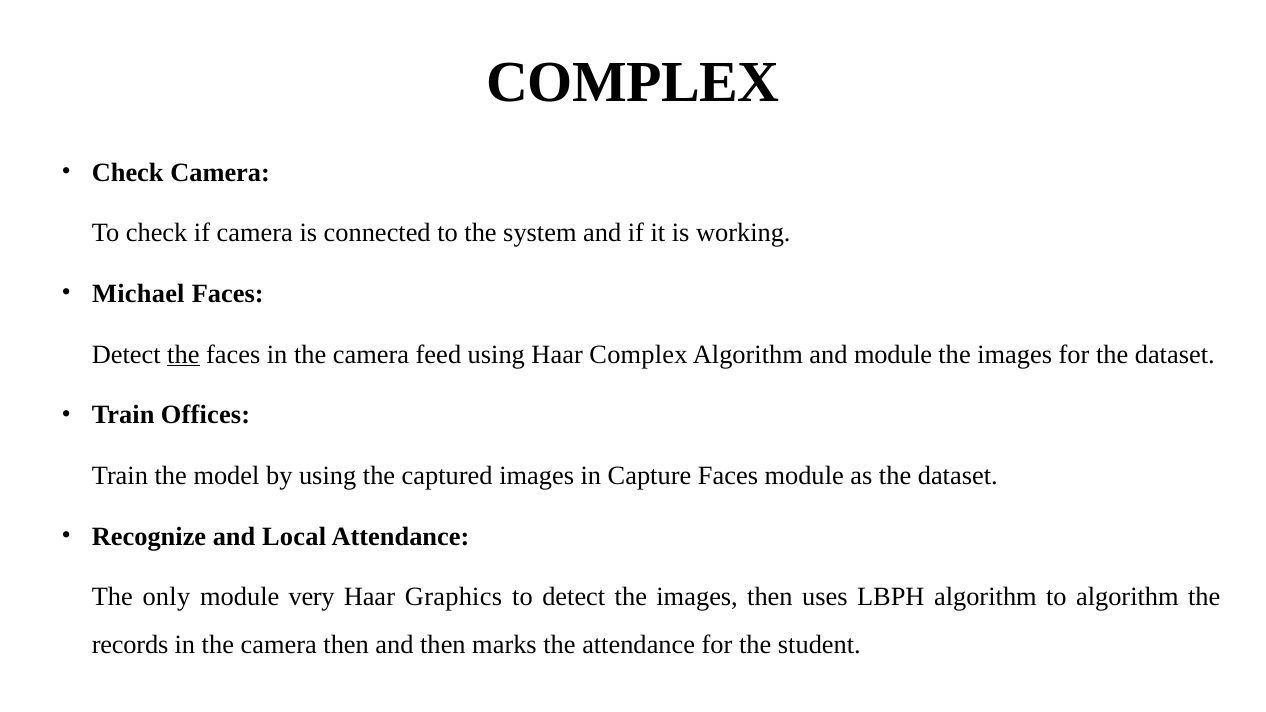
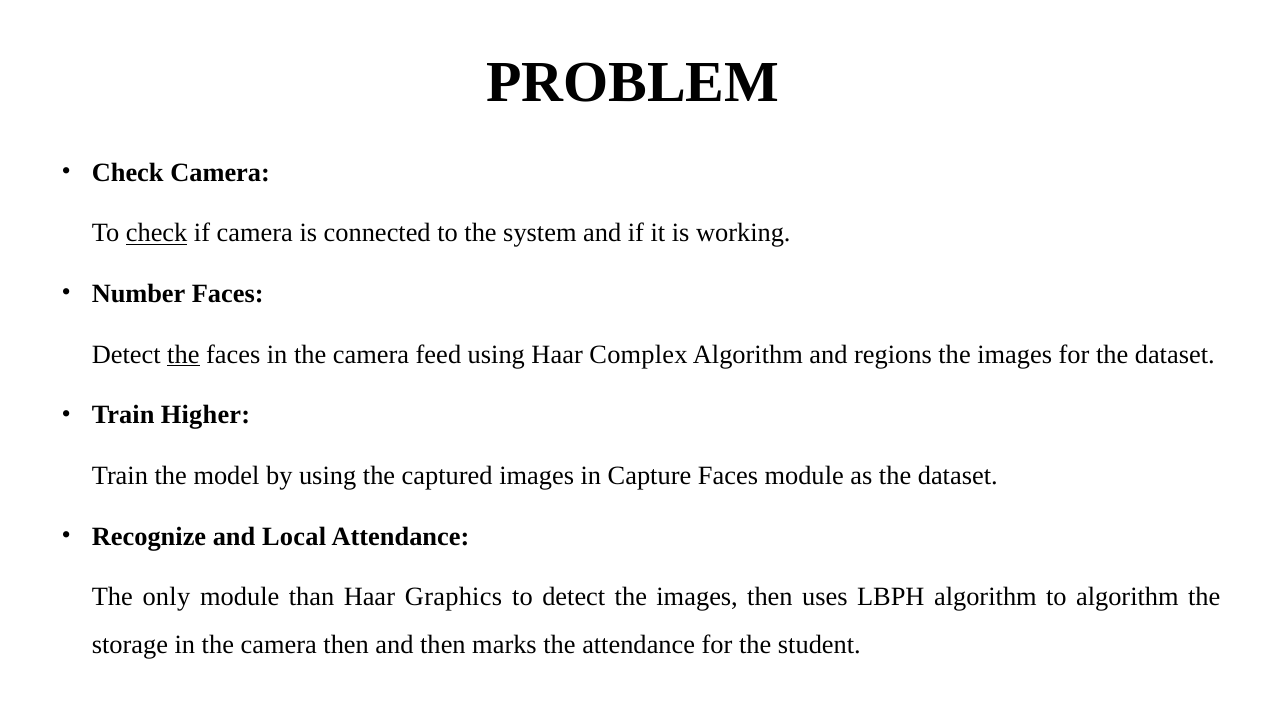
COMPLEX: COMPLEX -> PROBLEM (633, 82)
check underline: none -> present (157, 233)
Michael: Michael -> Number (139, 294)
and module: module -> regions (893, 354)
Offices: Offices -> Higher (206, 415)
very: very -> than (312, 597)
records: records -> storage (130, 645)
